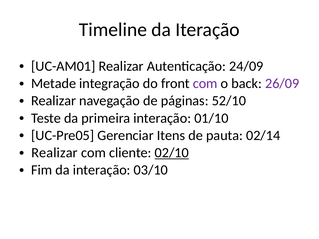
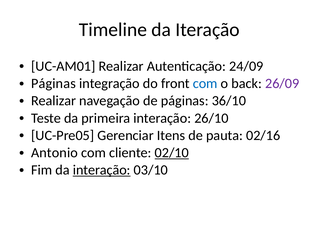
Metade: Metade -> Páginas (53, 84)
com colour: purple -> blue (205, 84)
52/10: 52/10 -> 36/10 (229, 101)
01/10: 01/10 -> 26/10 (211, 118)
02/14: 02/14 -> 02/16 (263, 136)
Realizar: Realizar -> Antonio (54, 153)
interação underline: none -> present (102, 170)
